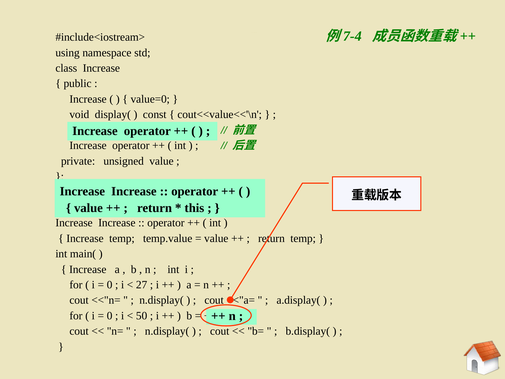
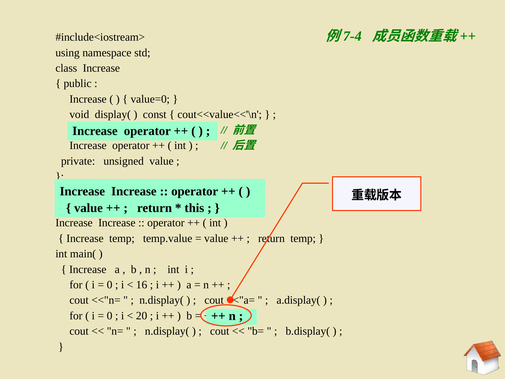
27: 27 -> 16 (142, 285)
50: 50 -> 20 (142, 316)
